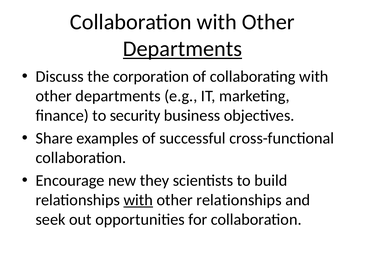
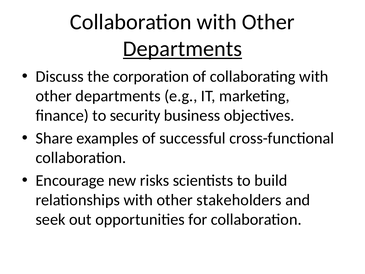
they: they -> risks (155, 180)
with underline: present -> none (138, 200)
other relationships: relationships -> stakeholders (239, 200)
